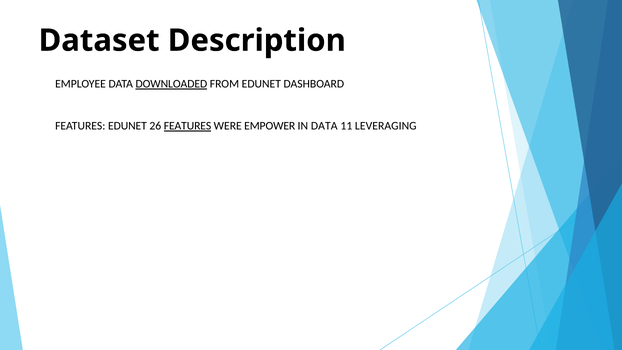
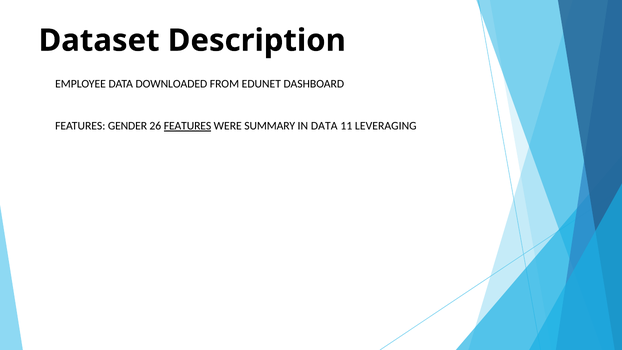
DOWNLOADED underline: present -> none (171, 84)
FEATURES EDUNET: EDUNET -> GENDER (127, 126)
EMPOWER: EMPOWER -> SUMMARY (270, 126)
